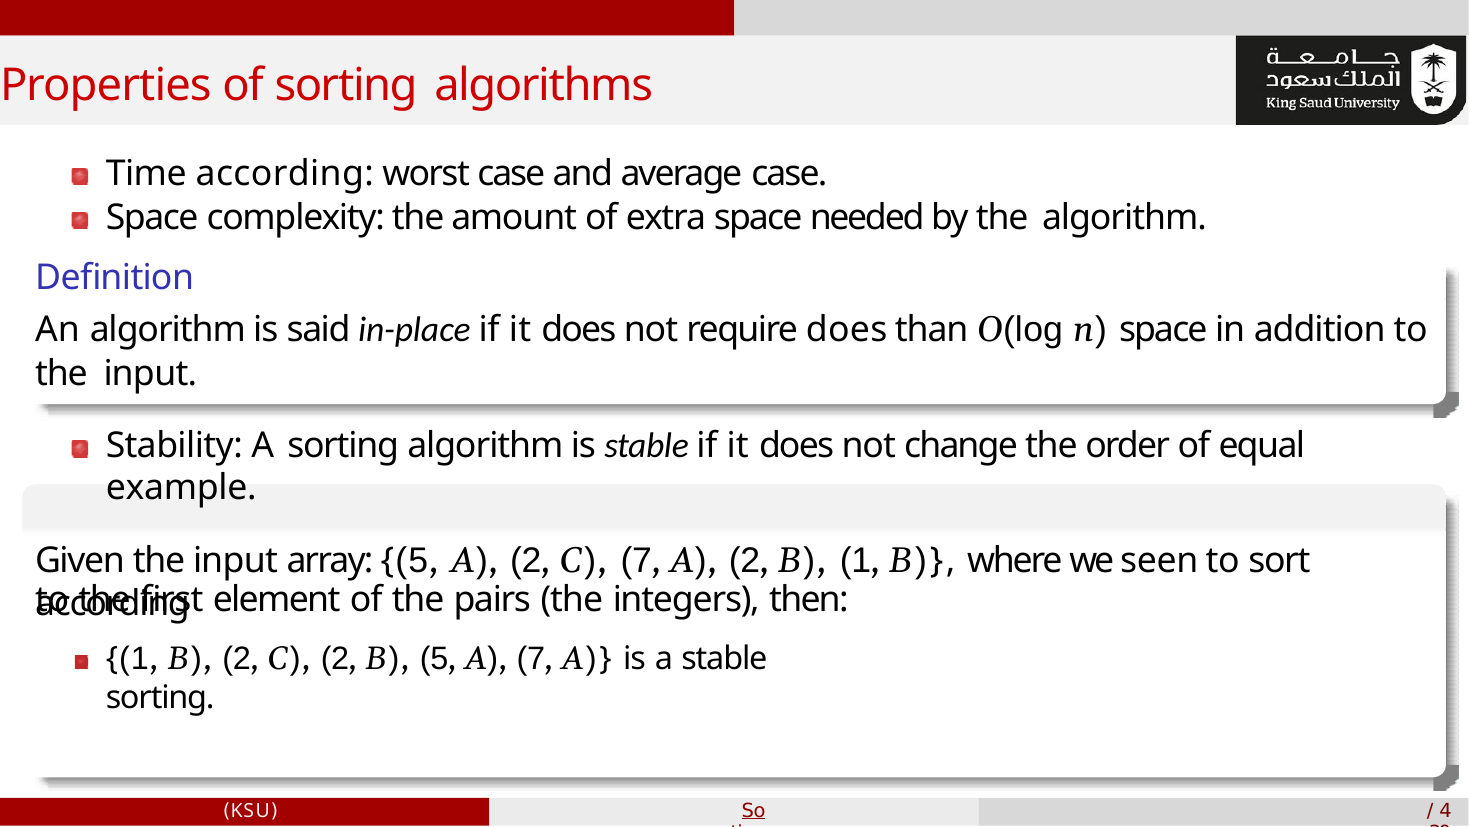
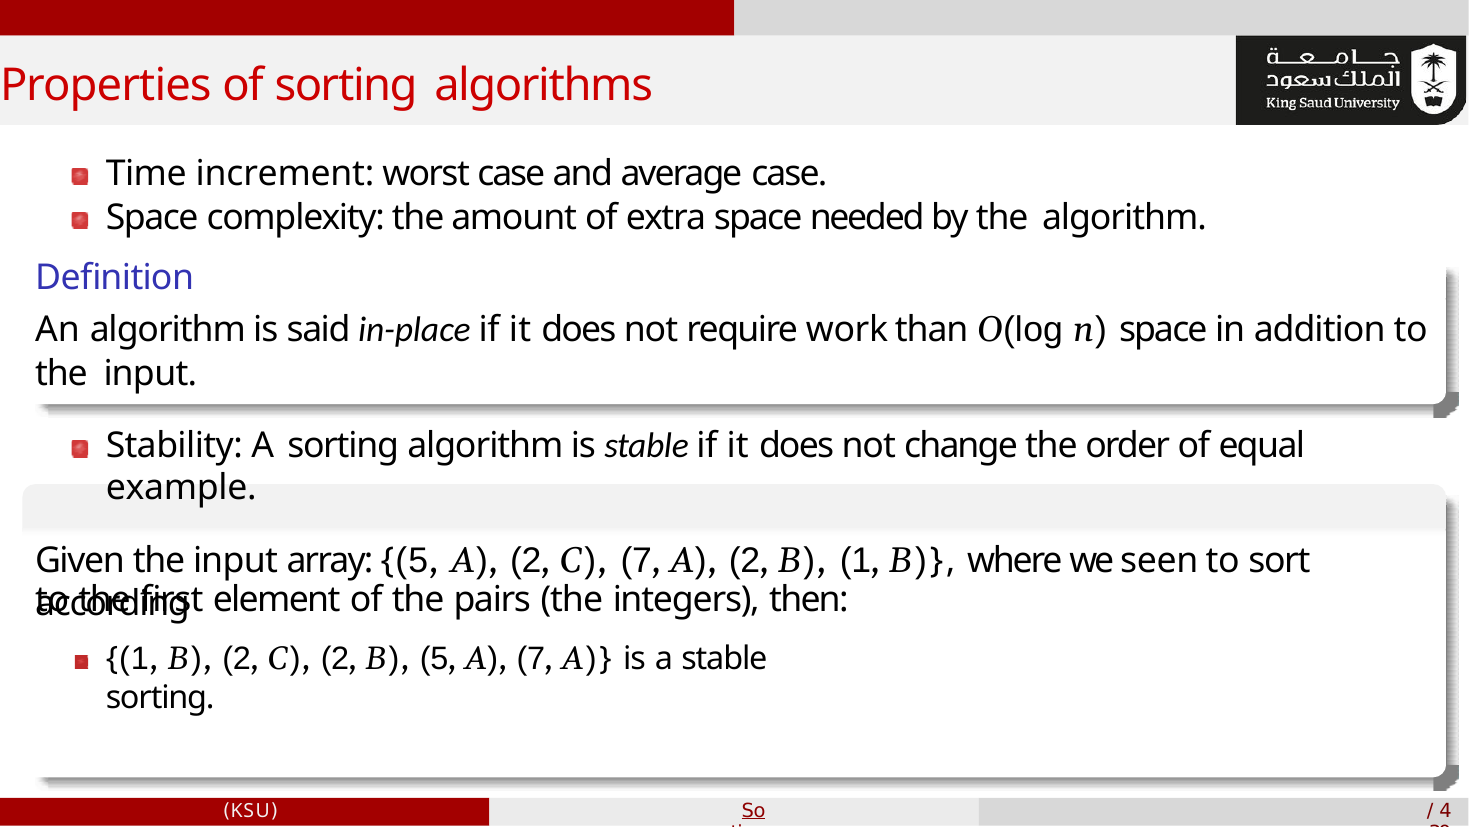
Time according: according -> increment (285, 174)
require does: does -> work (847, 330)
